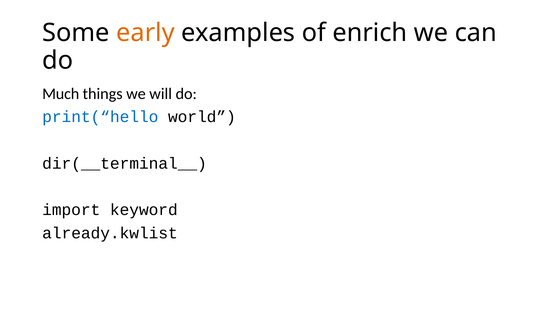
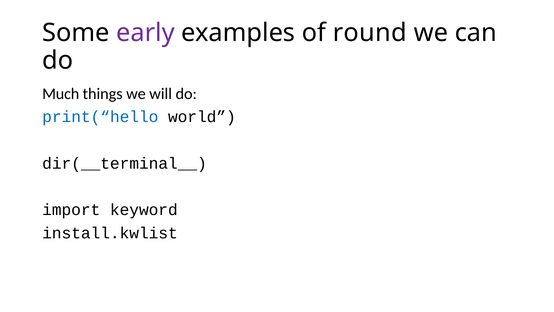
early colour: orange -> purple (145, 33)
enrich: enrich -> round (370, 33)
already.kwlist: already.kwlist -> install.kwlist (110, 233)
